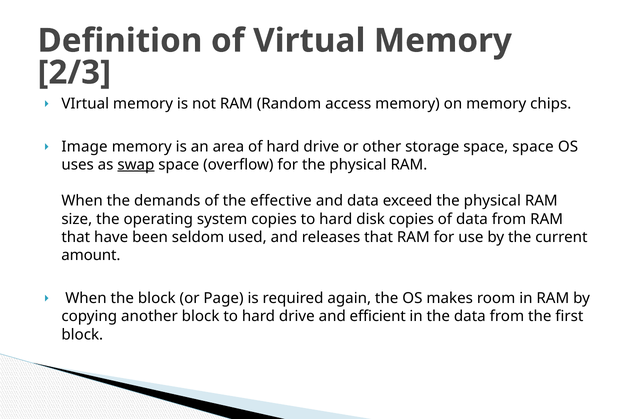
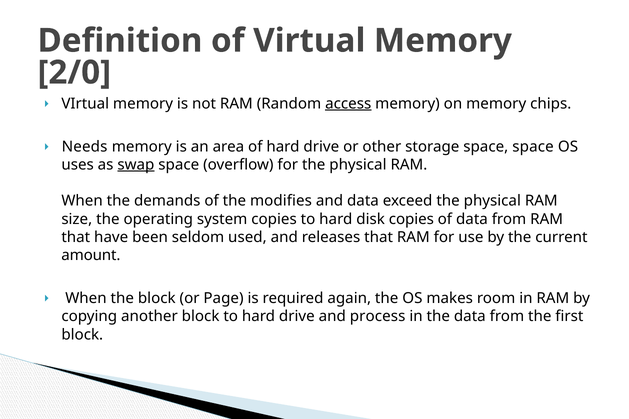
2/3: 2/3 -> 2/0 (74, 73)
access underline: none -> present (348, 104)
Image: Image -> Needs (85, 147)
effective: effective -> modifies (281, 201)
efficient: efficient -> process (378, 317)
